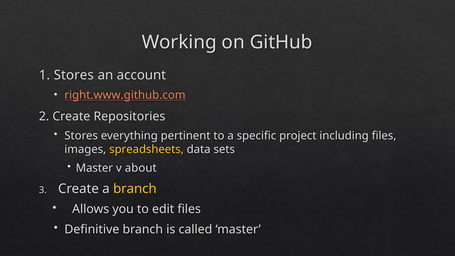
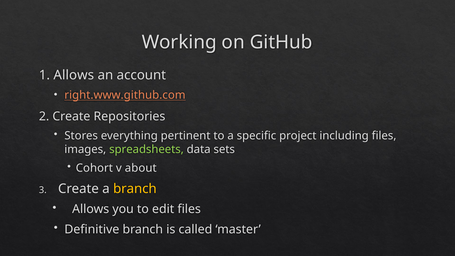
1 Stores: Stores -> Allows (74, 75)
spreadsheets colour: yellow -> light green (146, 149)
Master: Master -> Cohort (94, 168)
